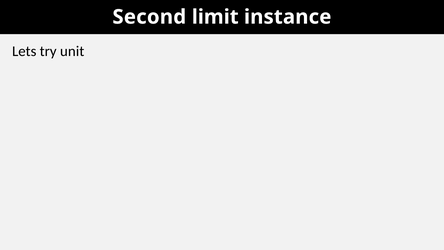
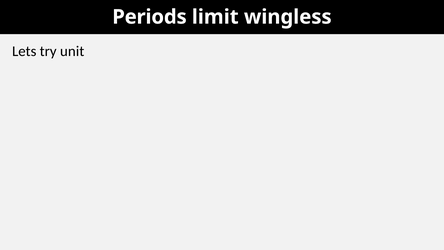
Second: Second -> Periods (149, 17)
instance: instance -> wingless (288, 17)
